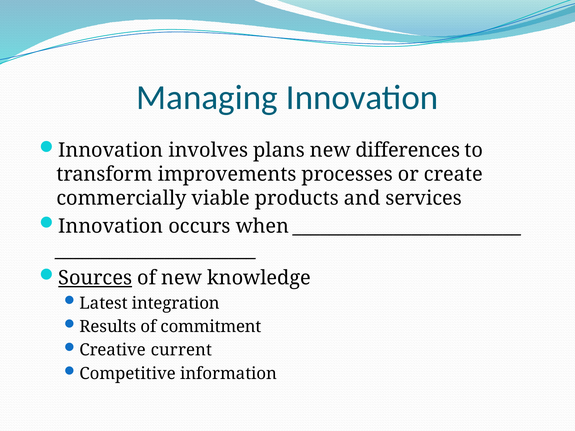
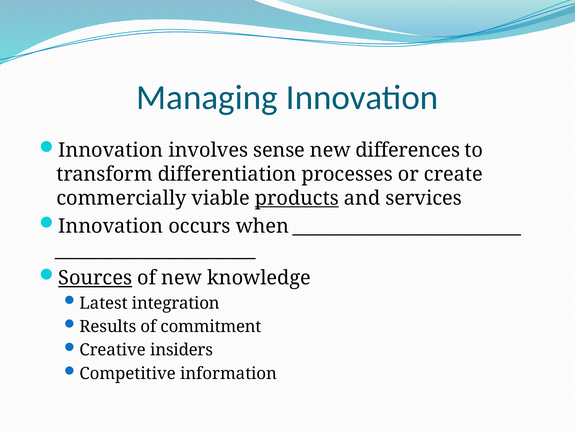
plans: plans -> sense (279, 150)
improvements: improvements -> differentiation (227, 174)
products underline: none -> present (297, 198)
current: current -> insiders (182, 350)
